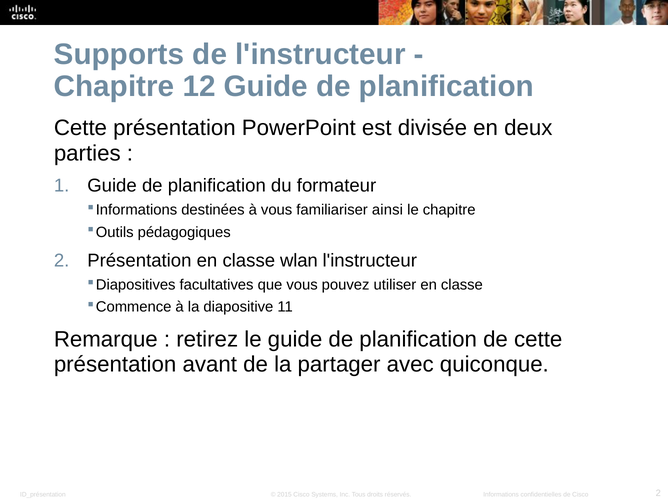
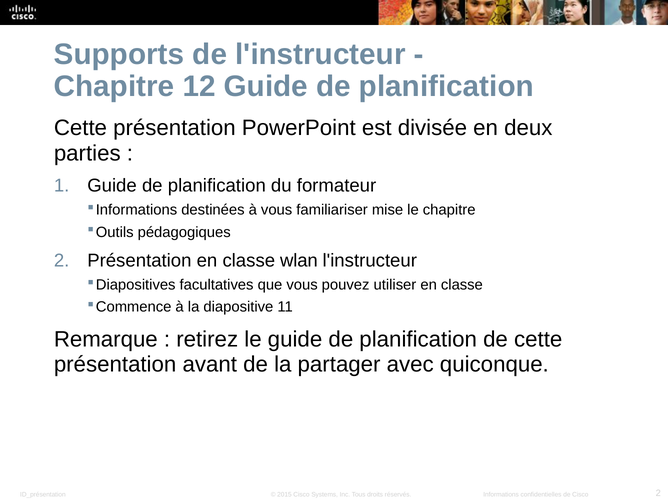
ainsi: ainsi -> mise (388, 210)
